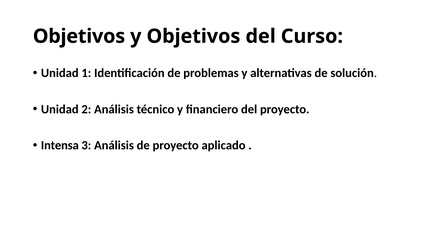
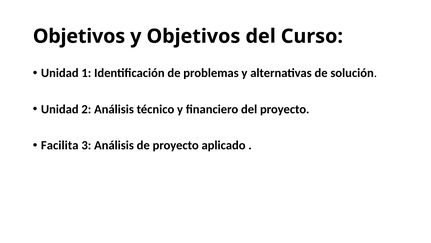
Intensa: Intensa -> Facilita (60, 145)
